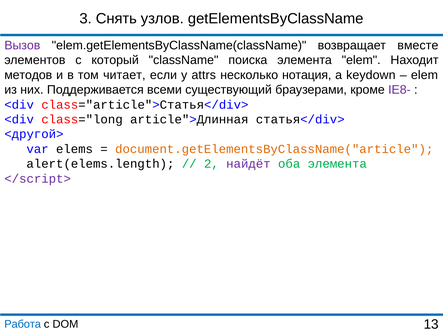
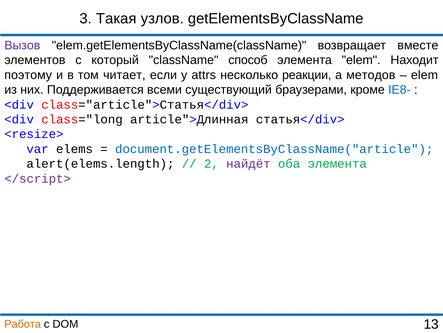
Снять: Снять -> Такая (116, 18)
поиска: поиска -> способ (248, 60)
методов: методов -> поэтому (28, 75)
нотация: нотация -> реакции (307, 75)
keydown: keydown -> методов (371, 75)
IE8- colour: purple -> blue (399, 90)
<другой>: <другой> -> <resize> (34, 134)
document.getElementsByClassName("article colour: orange -> blue (274, 149)
Работа colour: blue -> orange (23, 324)
